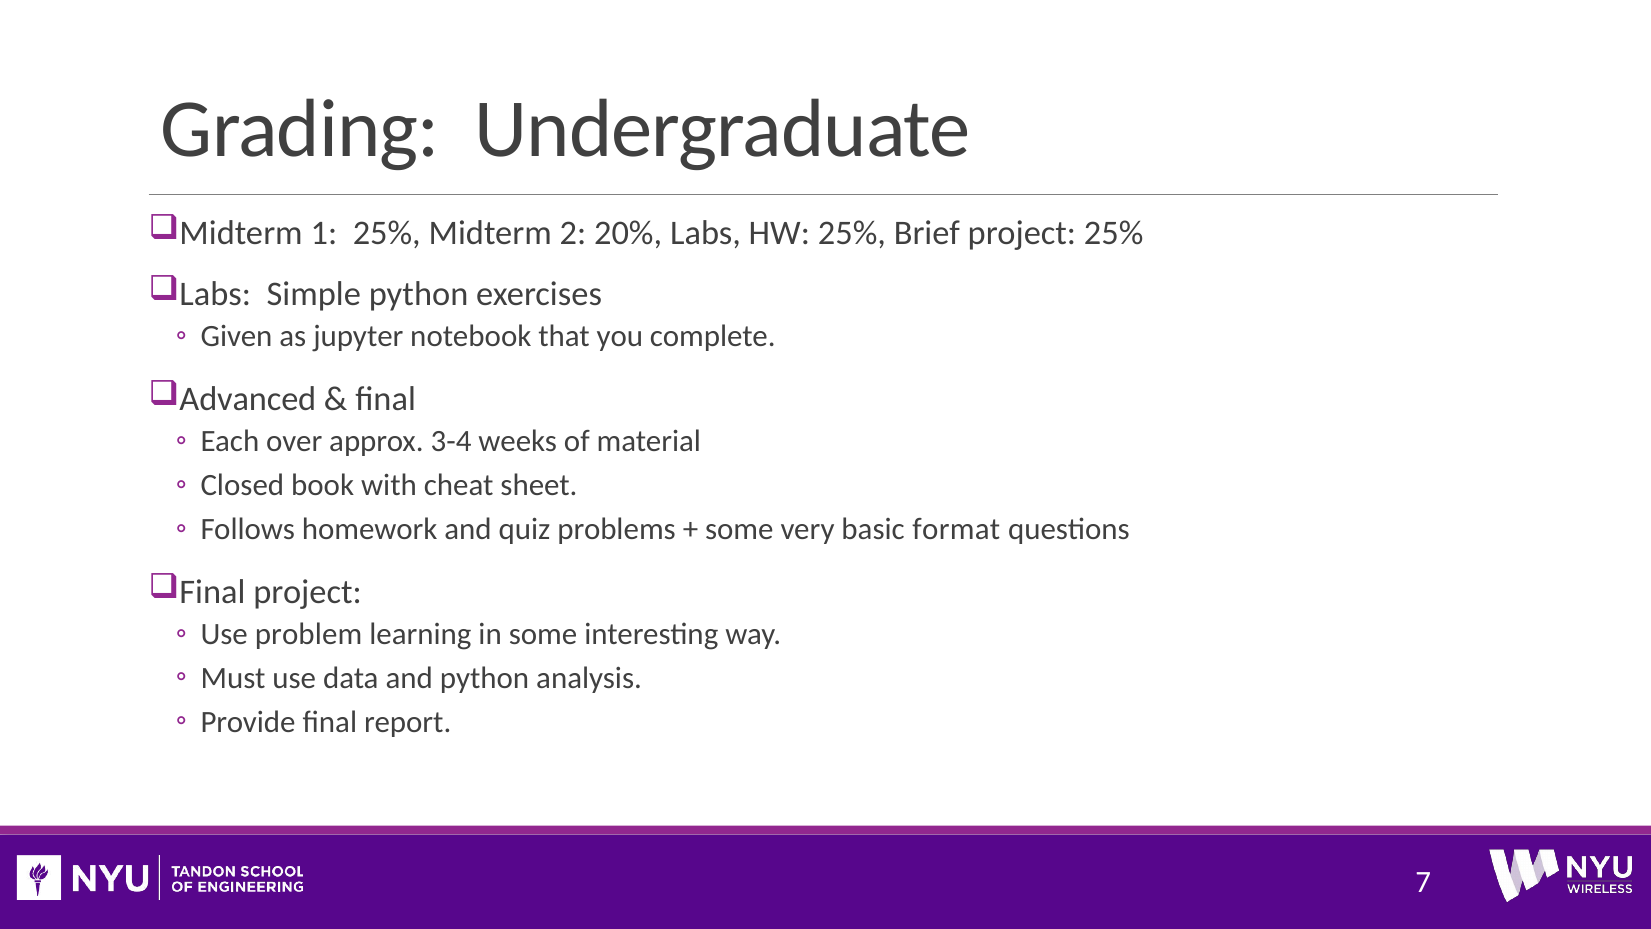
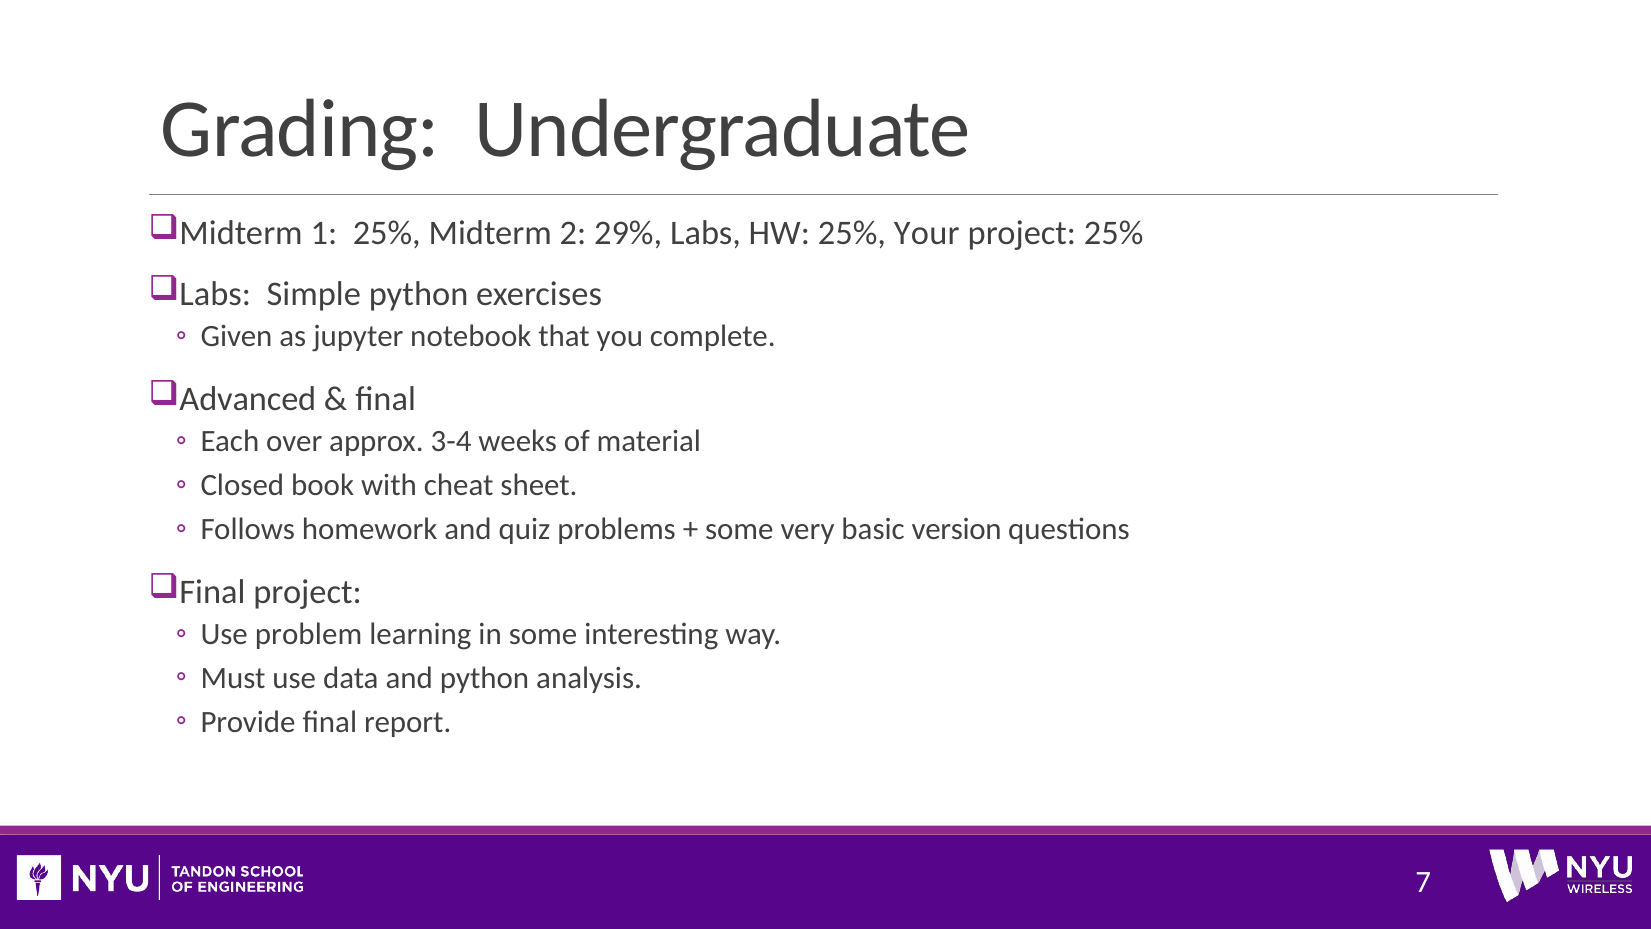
20%: 20% -> 29% (628, 233)
Brief: Brief -> Your (927, 233)
format: format -> version (957, 529)
